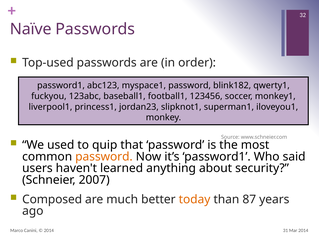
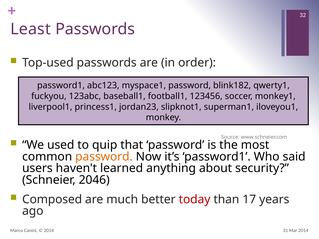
Naïve: Naïve -> Least (31, 29)
2007: 2007 -> 2046 (94, 180)
today colour: orange -> red (195, 200)
87: 87 -> 17 (249, 200)
